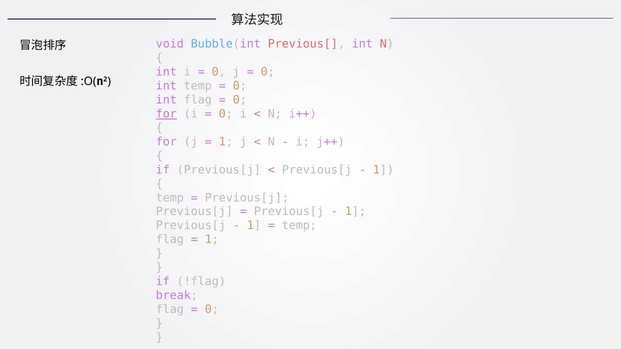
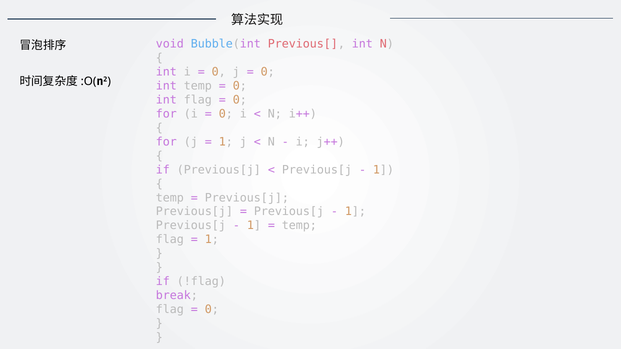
for underline: present -> none (166, 114)
